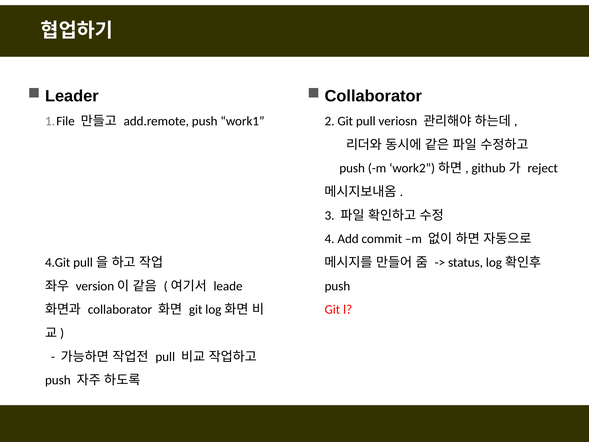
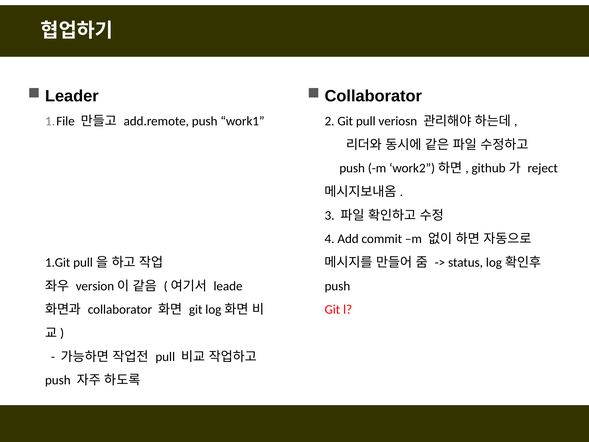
4.Git: 4.Git -> 1.Git (58, 262)
